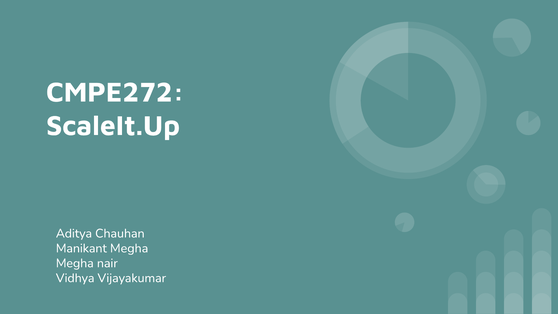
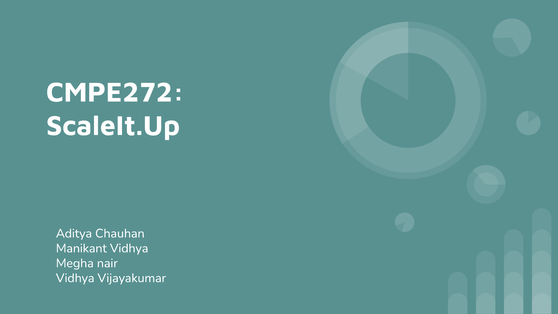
Manikant Megha: Megha -> Vidhya (129, 248)
